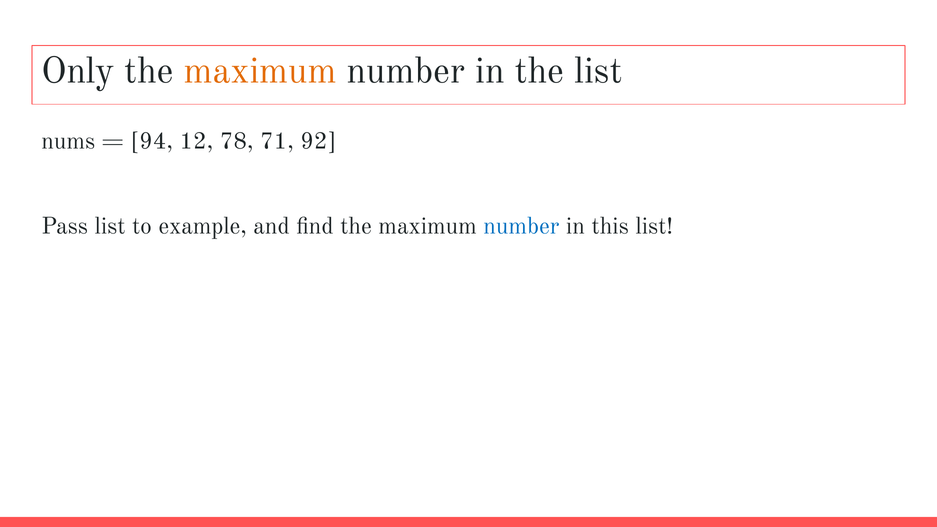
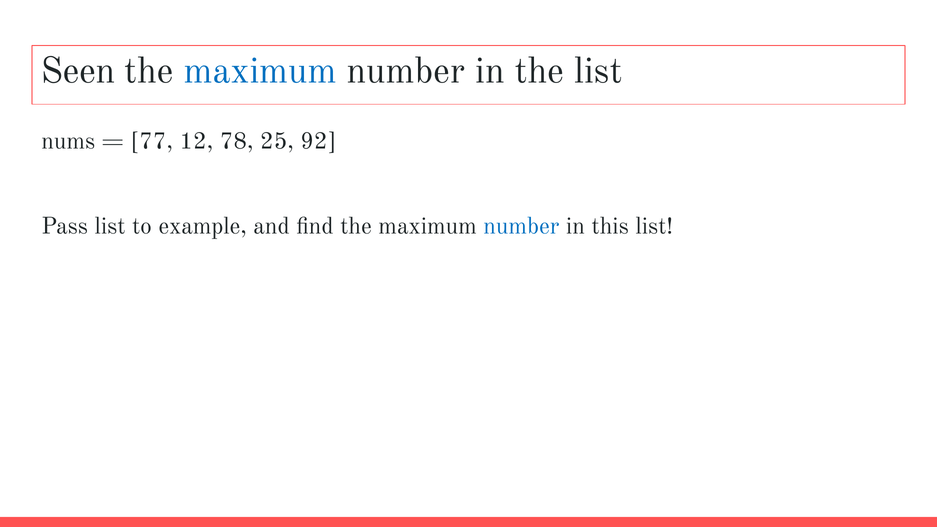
Only: Only -> Seen (78, 71)
maximum colour: orange -> blue (260, 71)
94: 94 -> 77 (152, 141)
71: 71 -> 25 (277, 141)
